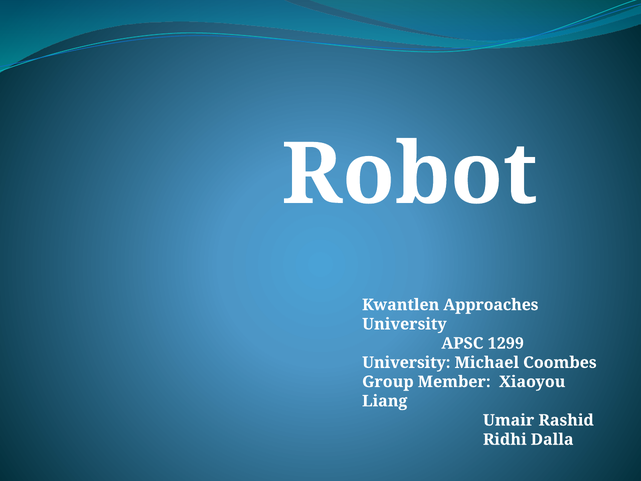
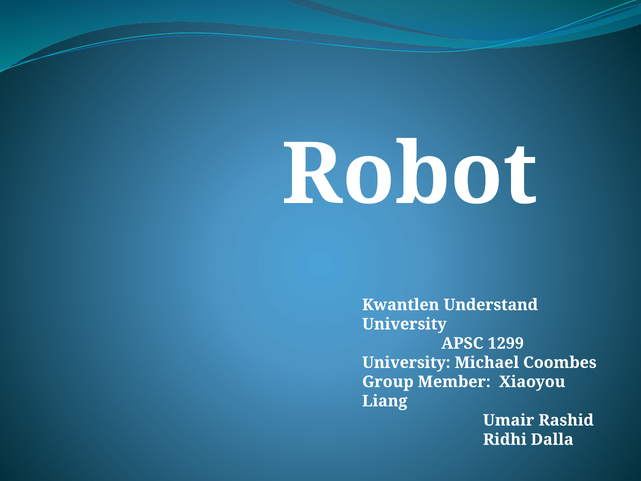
Approaches: Approaches -> Understand (491, 305)
